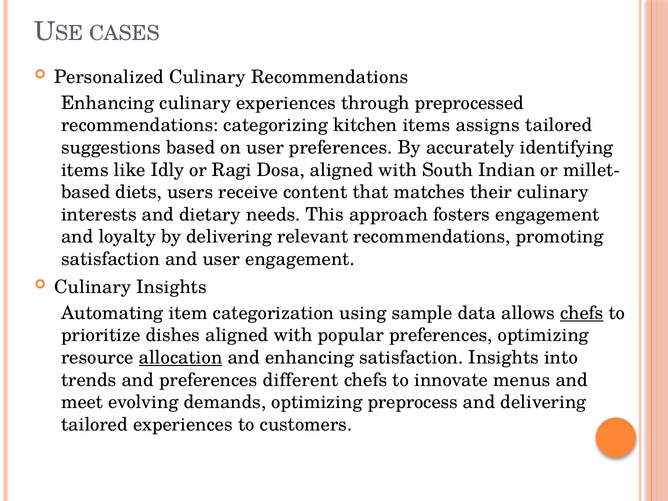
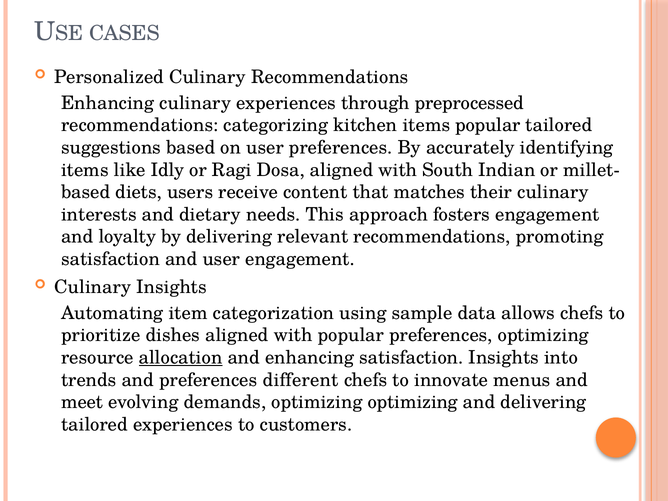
items assigns: assigns -> popular (488, 125)
chefs underline: present -> none (582, 313)
optimizing preprocess: preprocess -> optimizing (413, 402)
